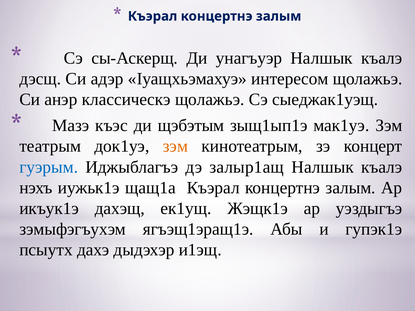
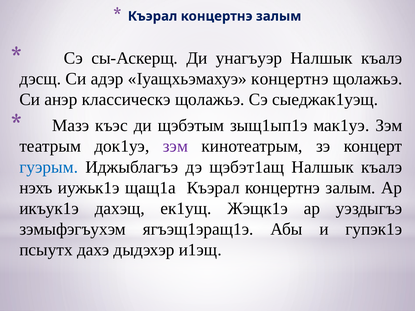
Iуащхьэмахуэ интересом: интересом -> концертнэ (290, 79)
зэм colour: orange -> purple (175, 146)
залыр1ащ: залыр1ащ -> щэбэт1ащ (247, 167)
